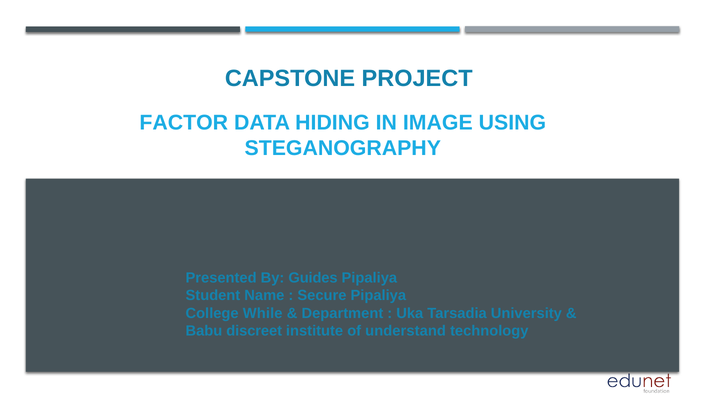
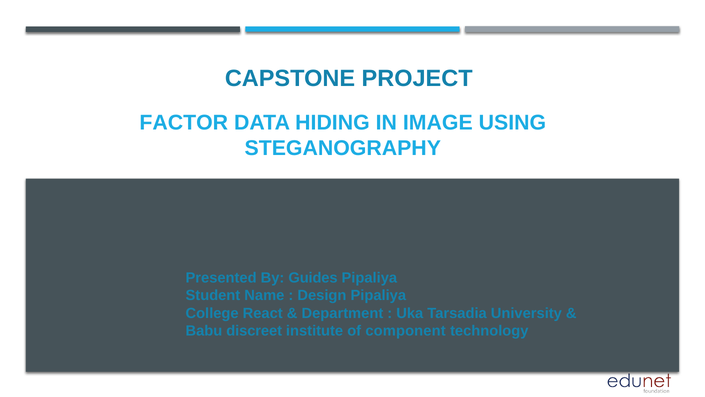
Secure: Secure -> Design (322, 295)
While: While -> React (263, 313)
understand: understand -> component (406, 331)
